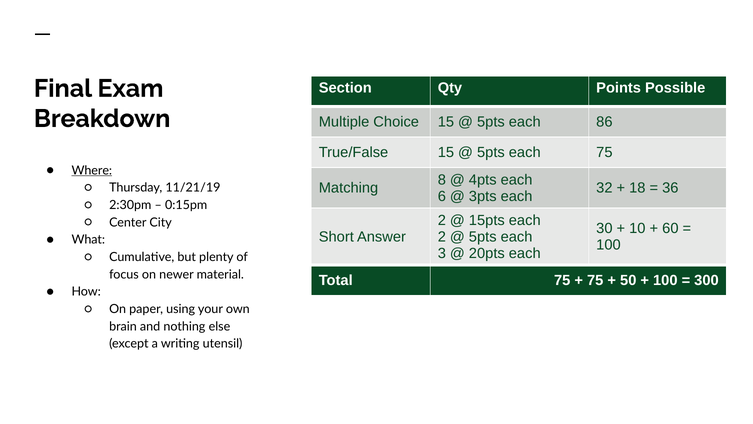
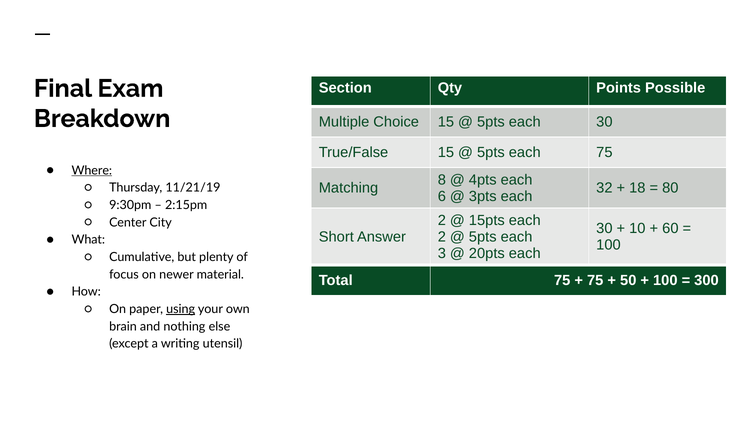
5pts each 86: 86 -> 30 (604, 122)
36: 36 -> 80 (670, 188)
2:30pm: 2:30pm -> 9:30pm (130, 205)
0:15pm: 0:15pm -> 2:15pm (186, 205)
using underline: none -> present (181, 309)
